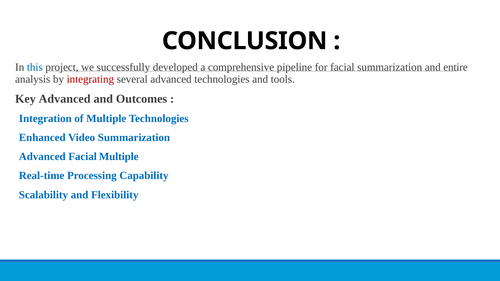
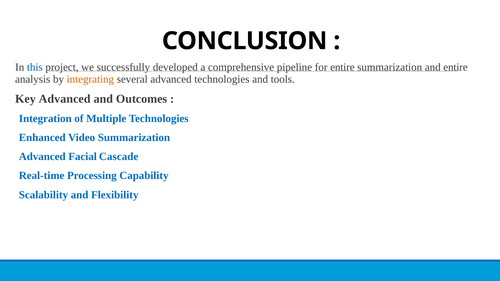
for facial: facial -> entire (342, 67)
integrating colour: red -> orange (90, 79)
Facial Multiple: Multiple -> Cascade (119, 157)
